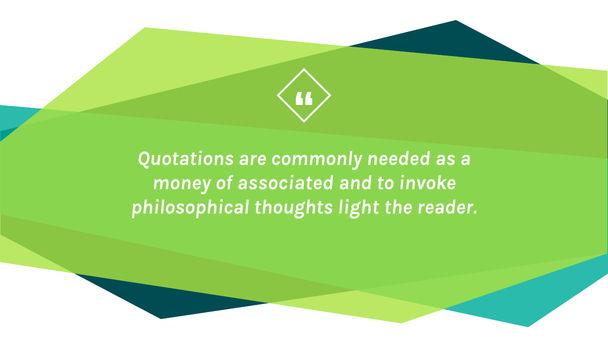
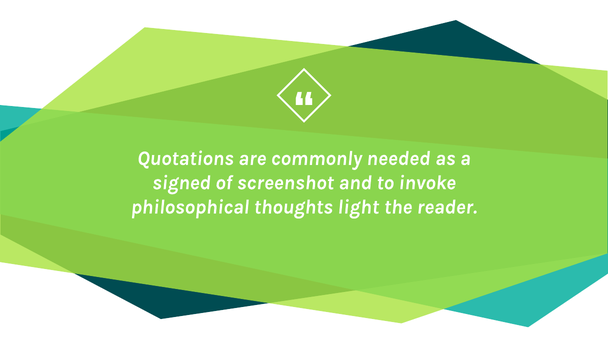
money: money -> signed (181, 183)
associated: associated -> screenshot (285, 183)
